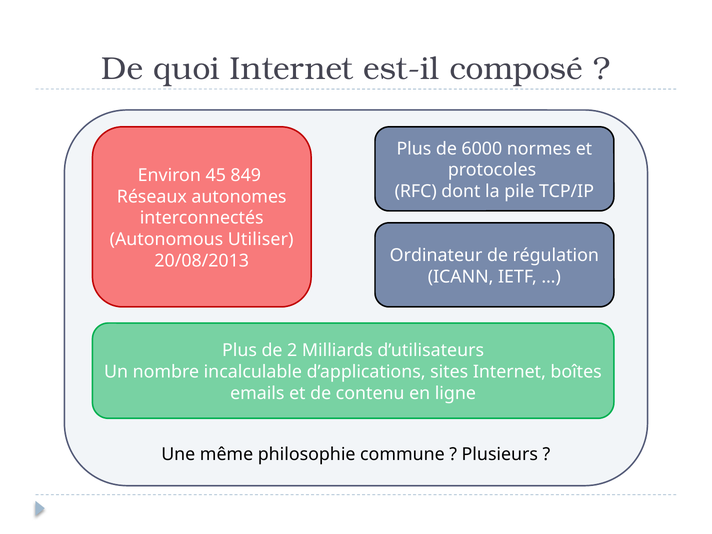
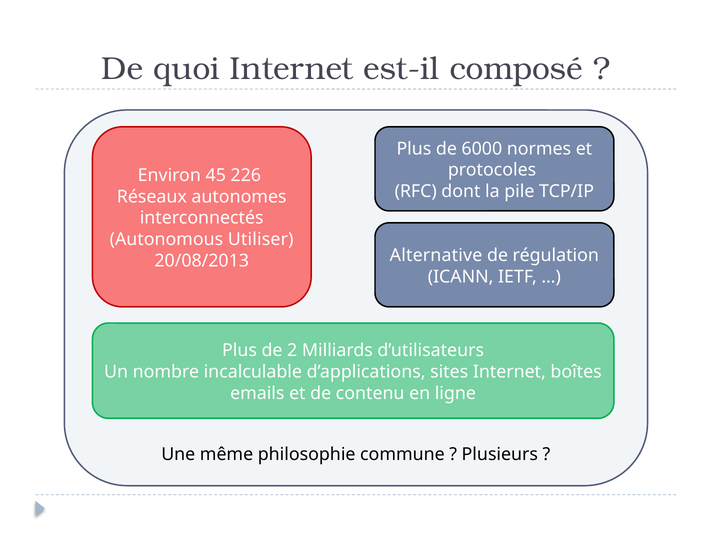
849: 849 -> 226 (246, 175)
Ordinateur: Ordinateur -> Alternative (436, 255)
